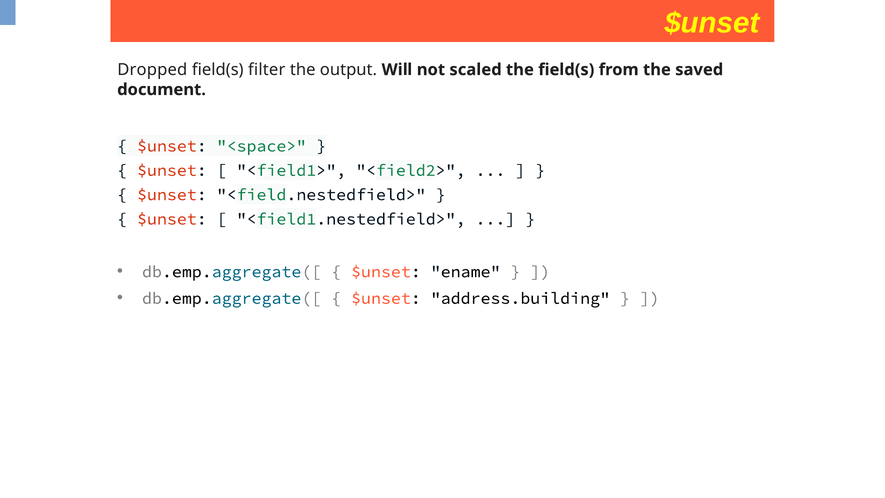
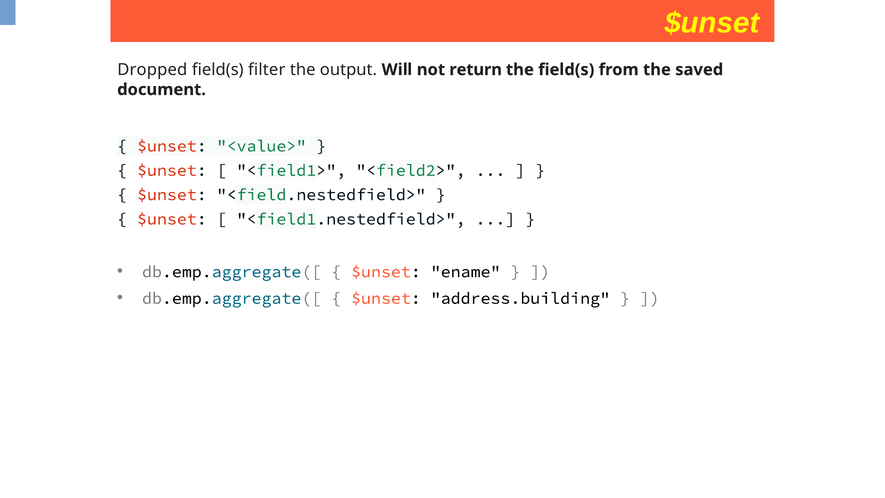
scaled: scaled -> return (476, 70)
<space>: <space> -> <value> (261, 146)
